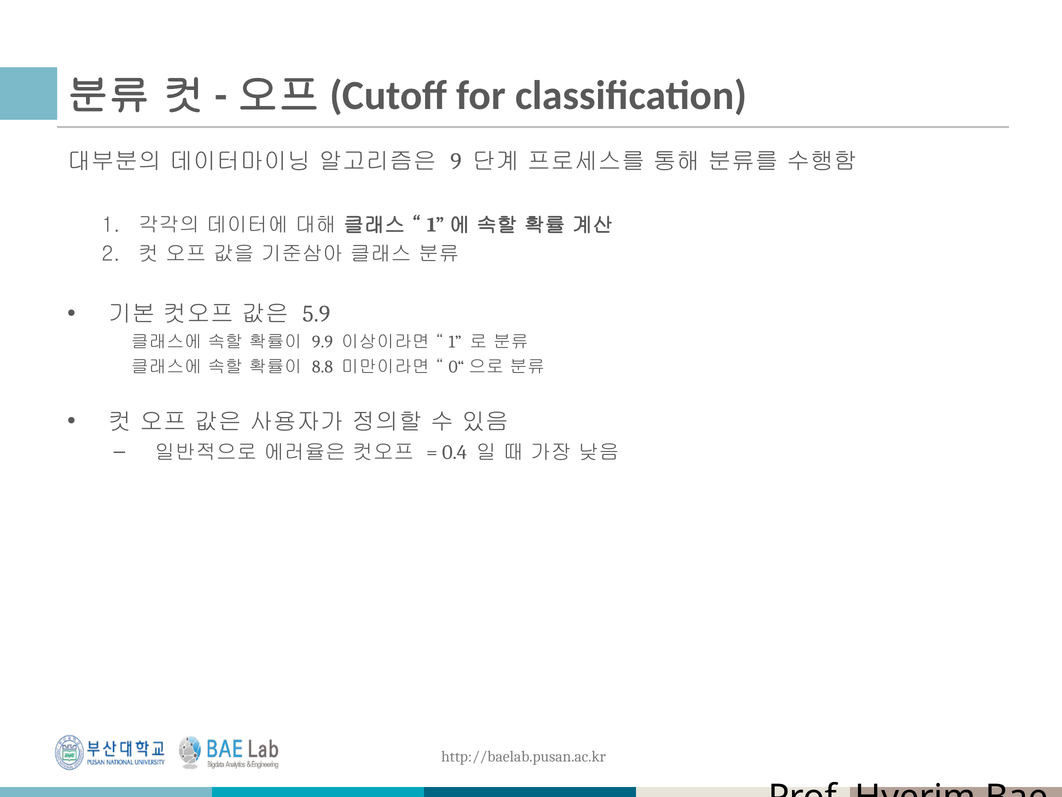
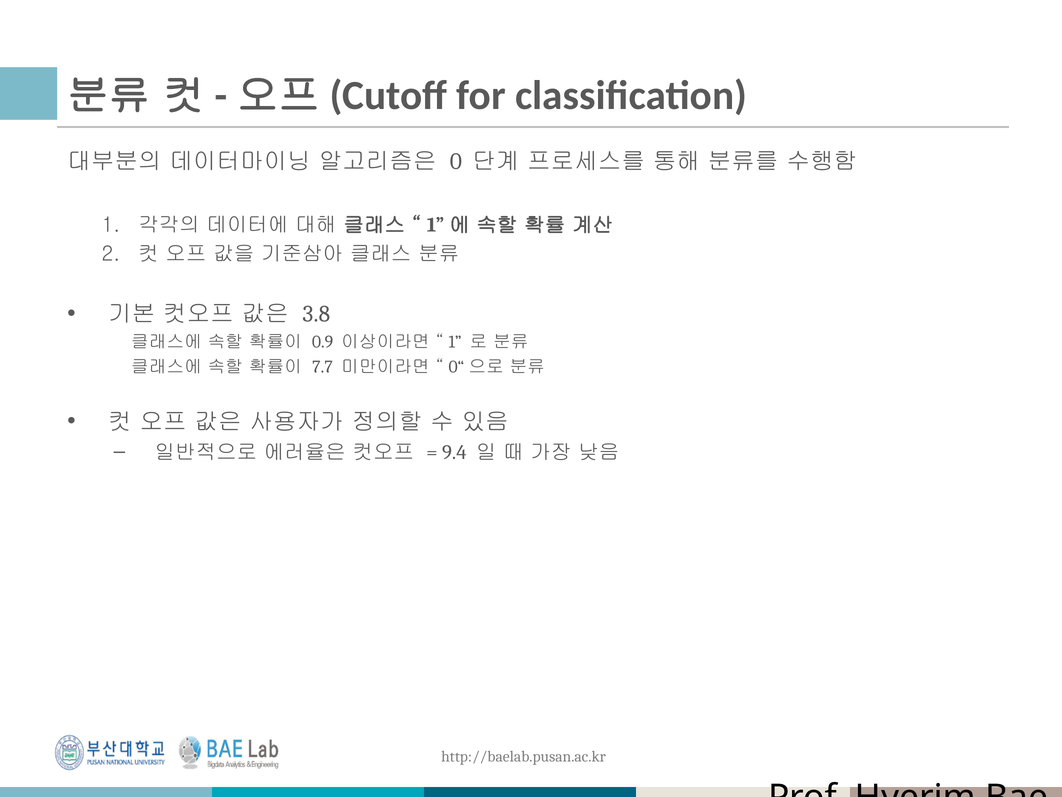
9: 9 -> 0 (456, 162)
5.9: 5.9 -> 3.8 (316, 314)
9.9: 9.9 -> 0.9 (323, 342)
8.8: 8.8 -> 7.7 (322, 367)
0.4: 0.4 -> 9.4 (454, 452)
